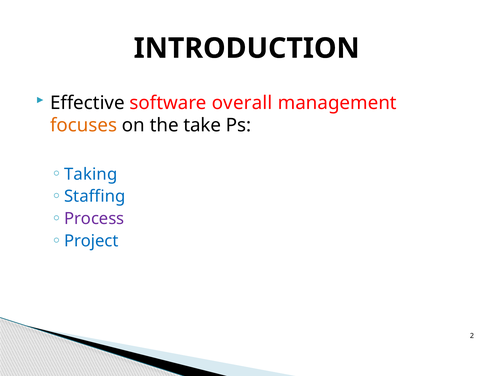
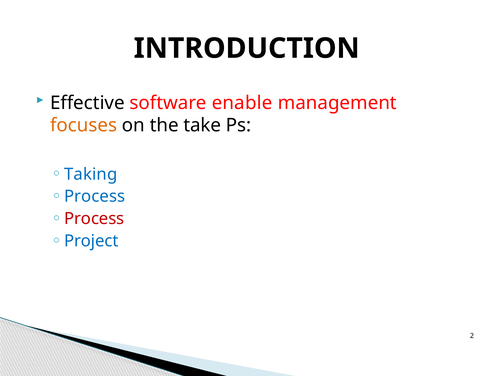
overall: overall -> enable (242, 103)
Staffing: Staffing -> Process (95, 196)
Process colour: purple -> red (94, 219)
